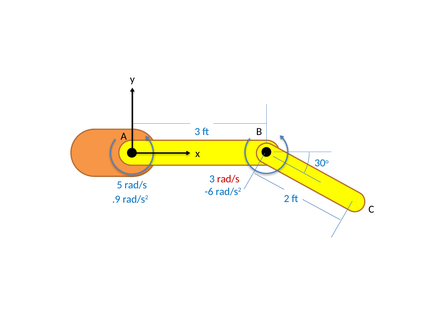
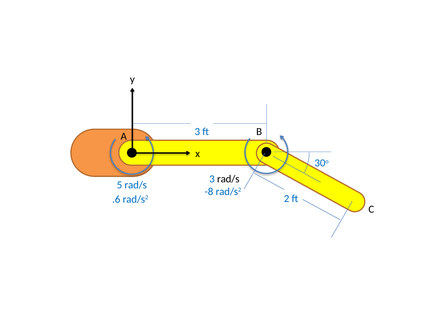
rad/s colour: red -> black (228, 179)
-6: -6 -> -8 (209, 192)
.9: .9 -> .6 (116, 199)
